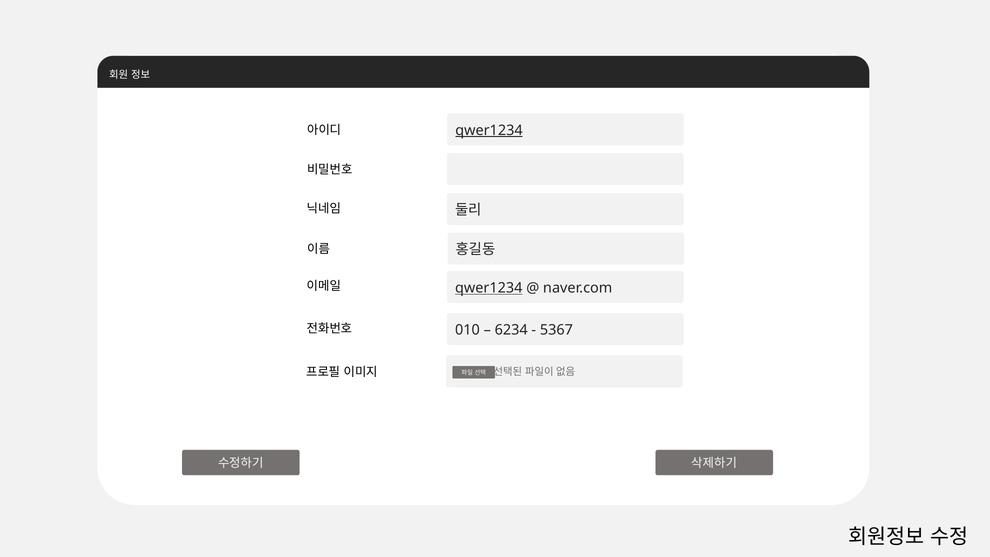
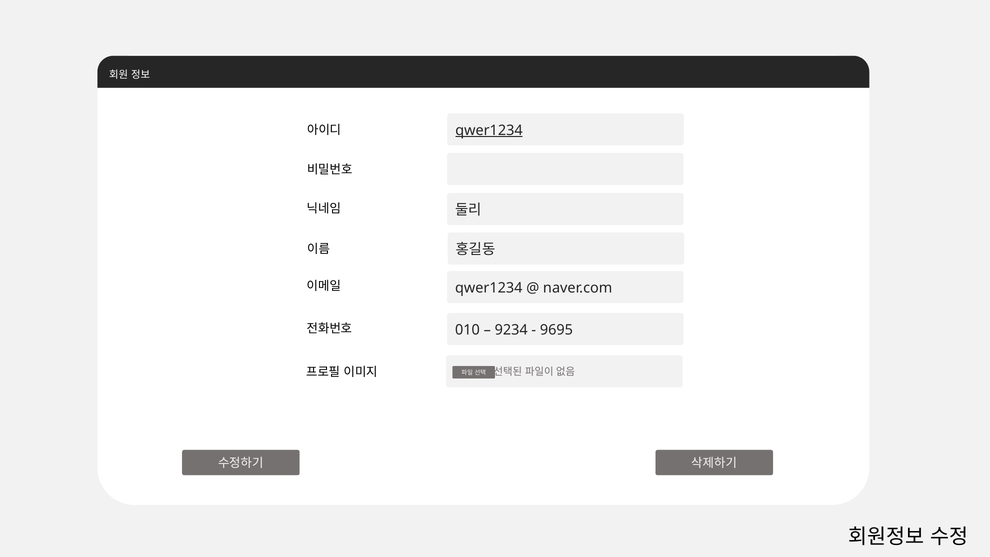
qwer1234 underline: present -> none (489, 288)
6234: 6234 -> 9234 (511, 330)
5367: 5367 -> 9695 (556, 330)
